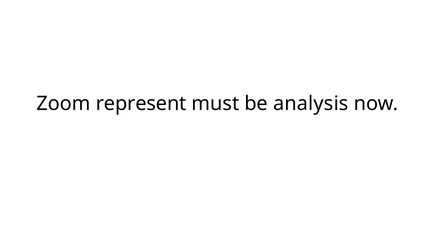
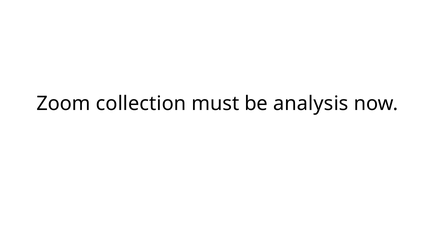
represent: represent -> collection (141, 103)
